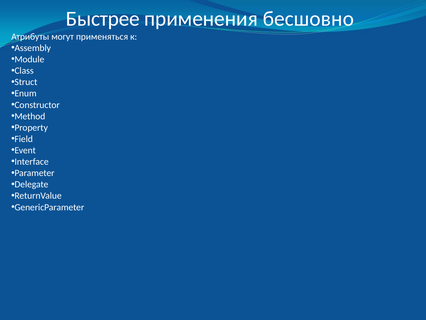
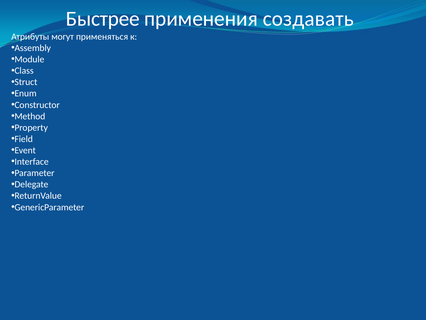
бесшовно: бесшовно -> создавать (308, 19)
